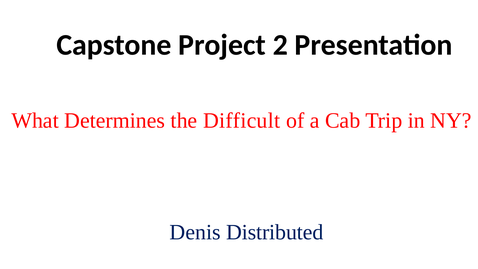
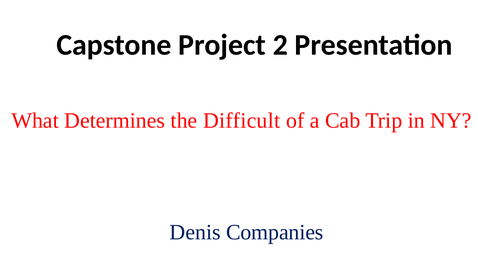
Distributed: Distributed -> Companies (275, 232)
